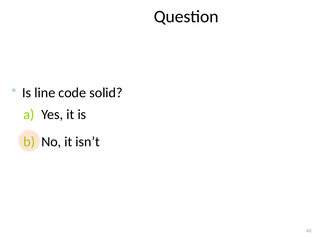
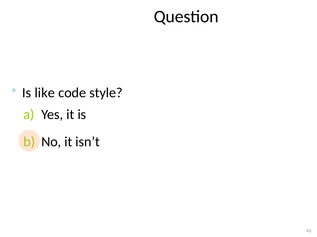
line: line -> like (45, 93)
solid: solid -> style (106, 93)
